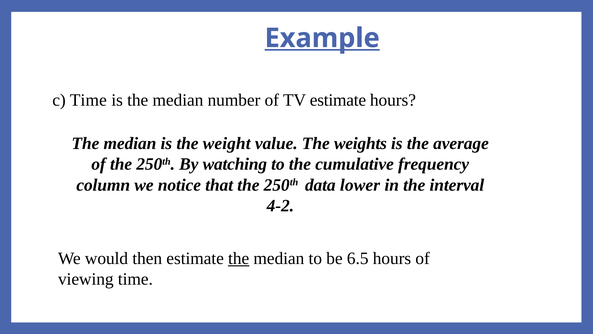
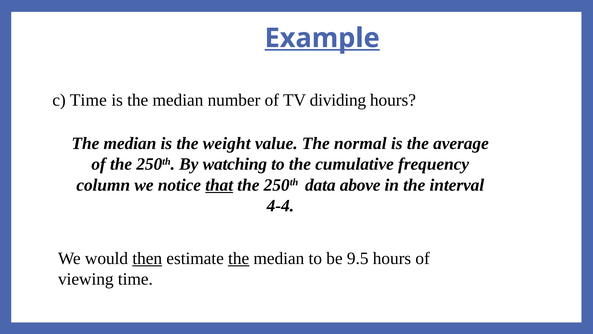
TV estimate: estimate -> dividing (338, 100)
weights: weights -> normal (360, 143)
that underline: none -> present (219, 185)
lower: lower -> above (360, 185)
4-2: 4-2 -> 4-4 (280, 205)
then underline: none -> present (147, 258)
6.5: 6.5 -> 9.5 (358, 258)
